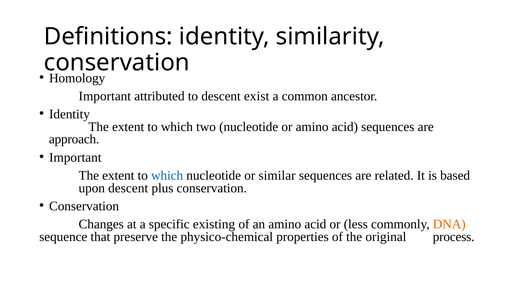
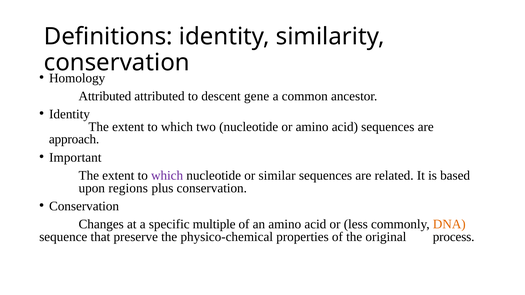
Important: Important -> Attributed (105, 96)
exist: exist -> gene (257, 96)
which colour: blue -> purple (167, 176)
upon descent: descent -> regions (128, 188)
existing: existing -> multiple (214, 224)
